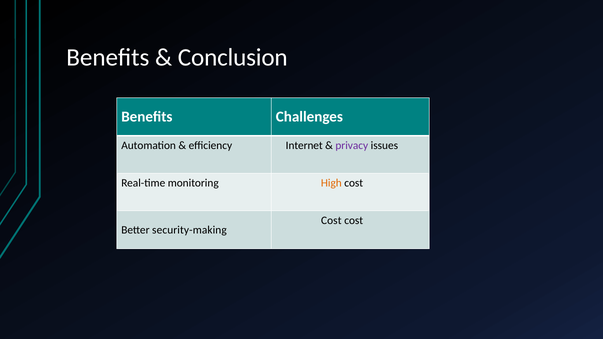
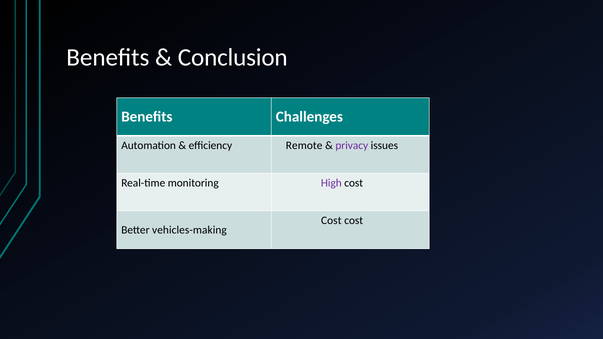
Internet: Internet -> Remote (304, 145)
High colour: orange -> purple (331, 183)
security-making: security-making -> vehicles-making (189, 230)
